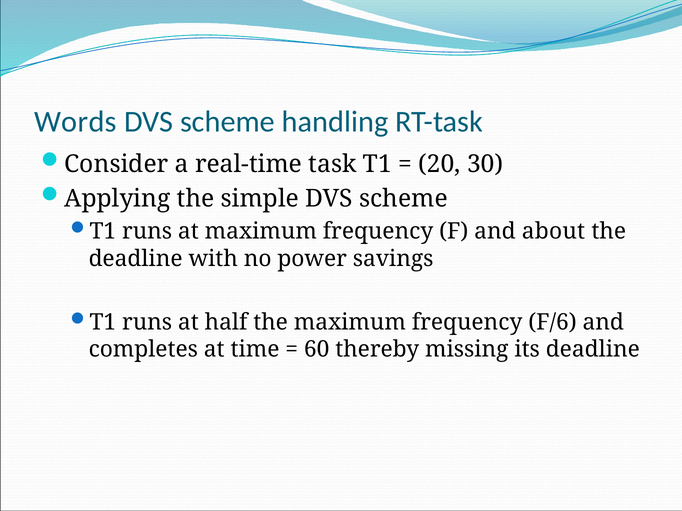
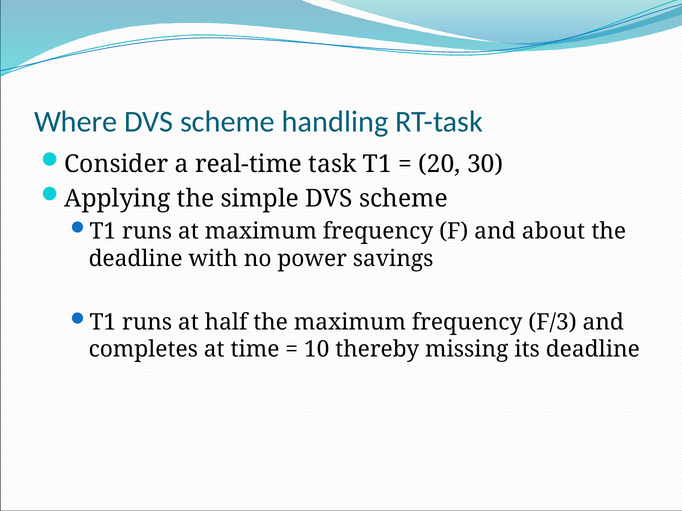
Words: Words -> Where (76, 122)
F/6: F/6 -> F/3 (552, 322)
60: 60 -> 10 (317, 350)
